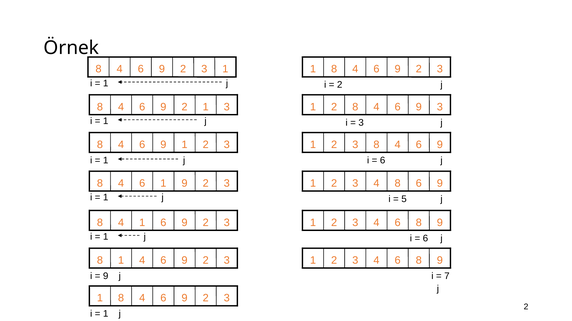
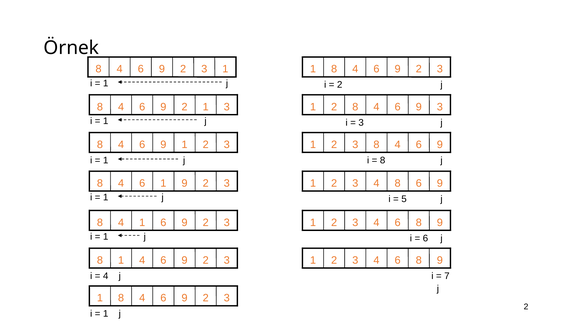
6: 6 -> 8 (383, 161)
9: 9 -> 4 (106, 277)
